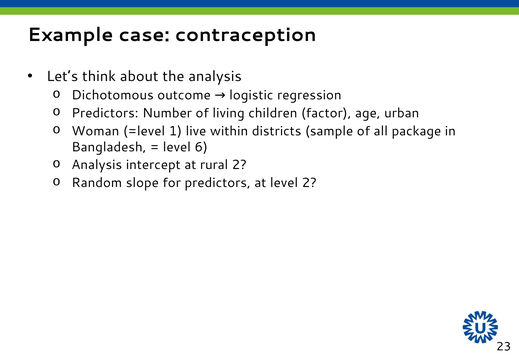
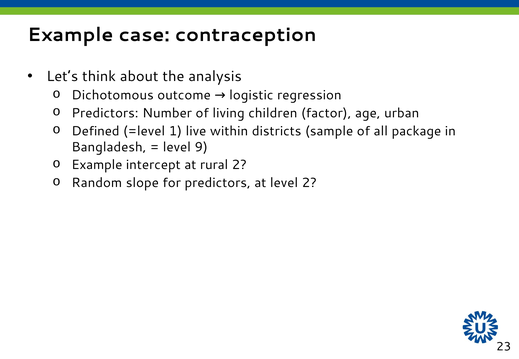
Woman: Woman -> Defined (95, 131)
6: 6 -> 9 (201, 147)
Analysis: Analysis -> Example (97, 165)
